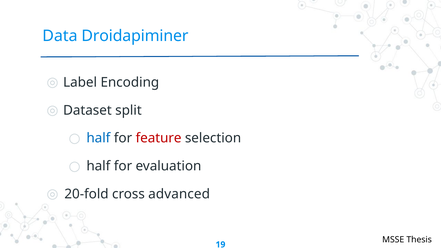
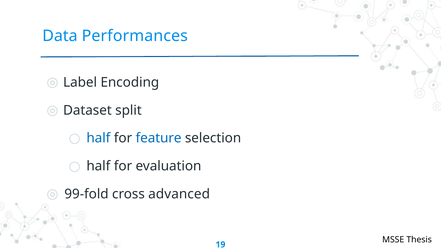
Droidapiminer: Droidapiminer -> Performances (135, 36)
feature colour: red -> blue (159, 138)
20-fold: 20-fold -> 99-fold (86, 194)
